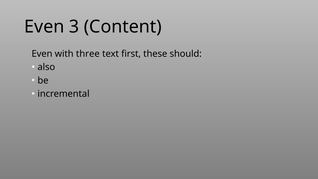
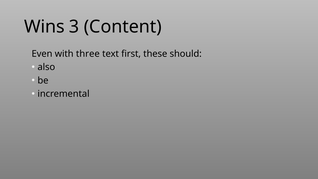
Even: Even -> Wins (44, 27)
